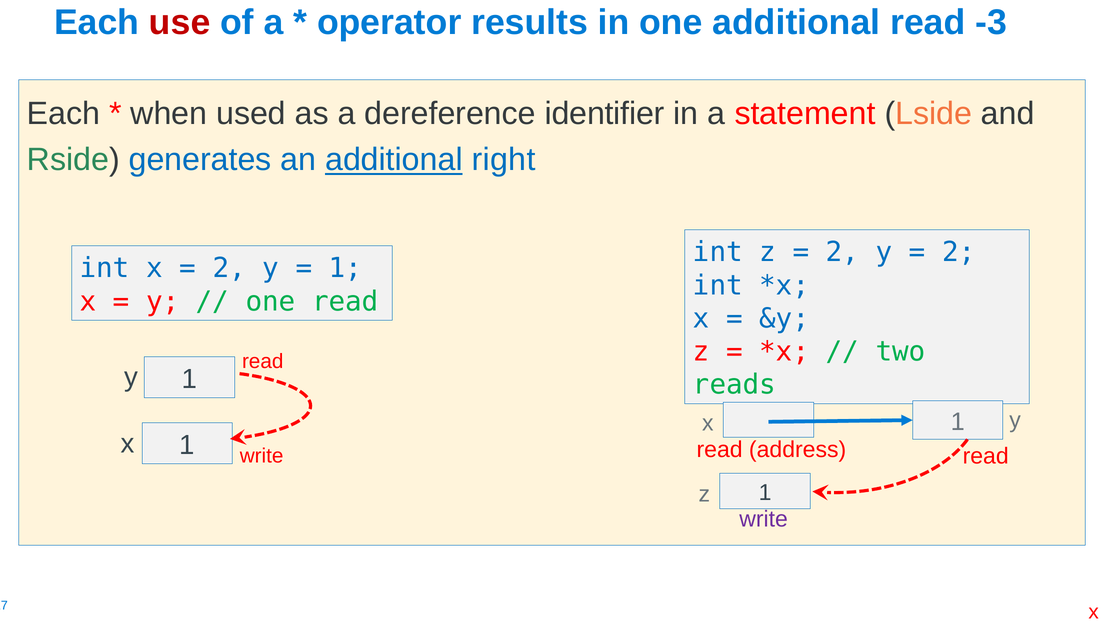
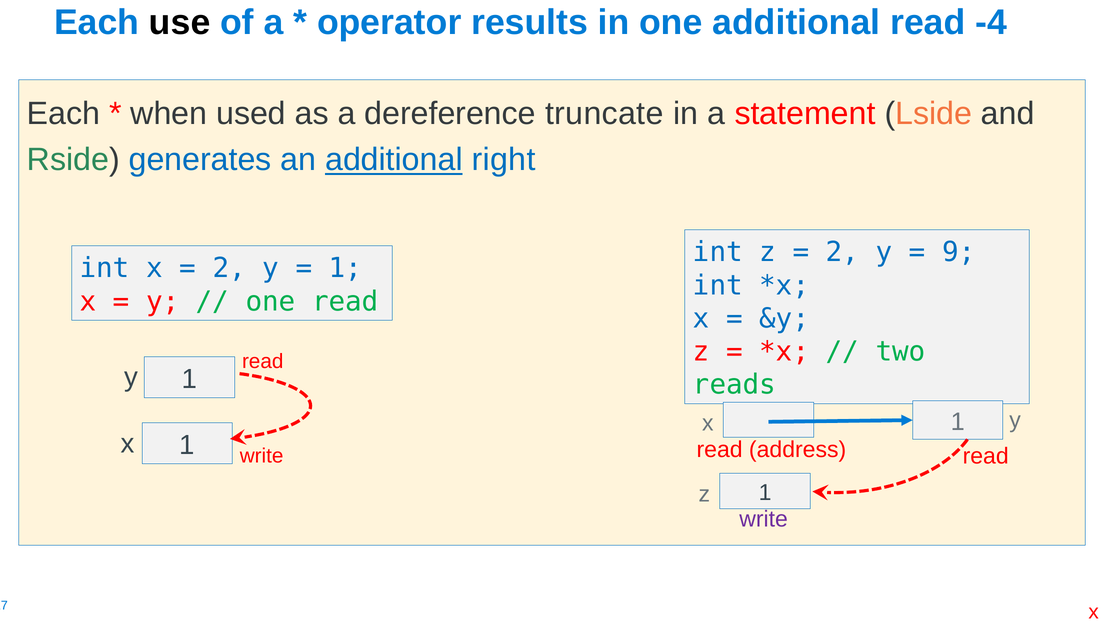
use colour: red -> black (180, 22)
-3: -3 -> -4 (991, 22)
identifier: identifier -> truncate (604, 113)
2: 2 -> 9 (959, 252)
